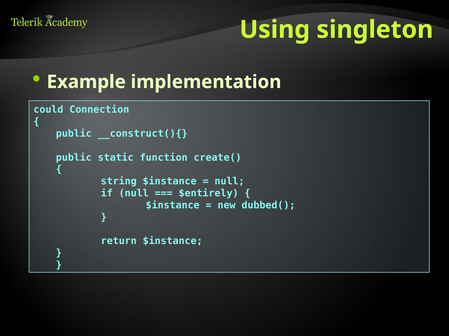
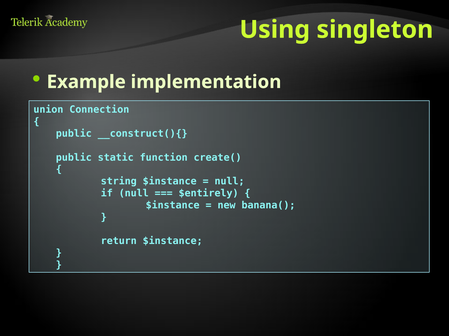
could: could -> union (48, 110)
dubbed(: dubbed( -> banana( (268, 206)
